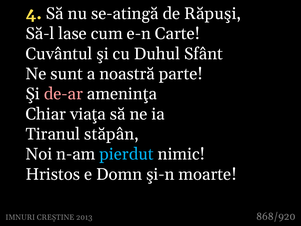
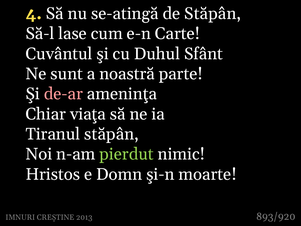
de Răpuşi: Răpuşi -> Stăpân (213, 14)
pierdut colour: light blue -> light green (127, 154)
868/920: 868/920 -> 893/920 (276, 216)
